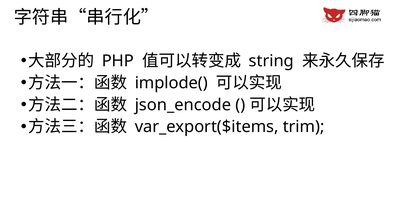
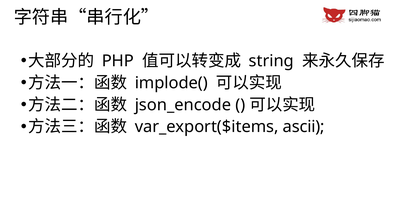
trim: trim -> ascii (304, 127)
